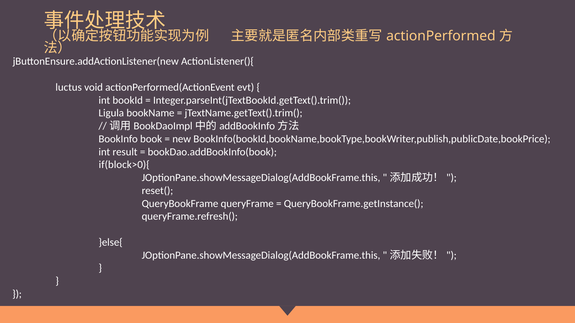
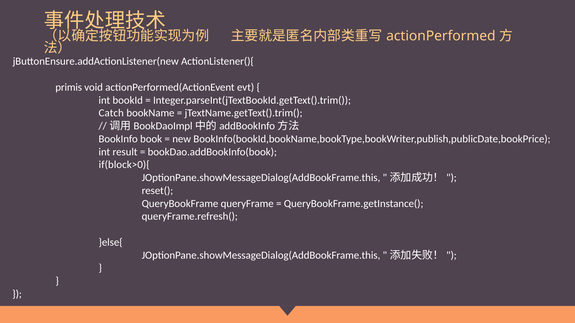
luctus: luctus -> primis (69, 87)
Ligula: Ligula -> Catch (111, 113)
